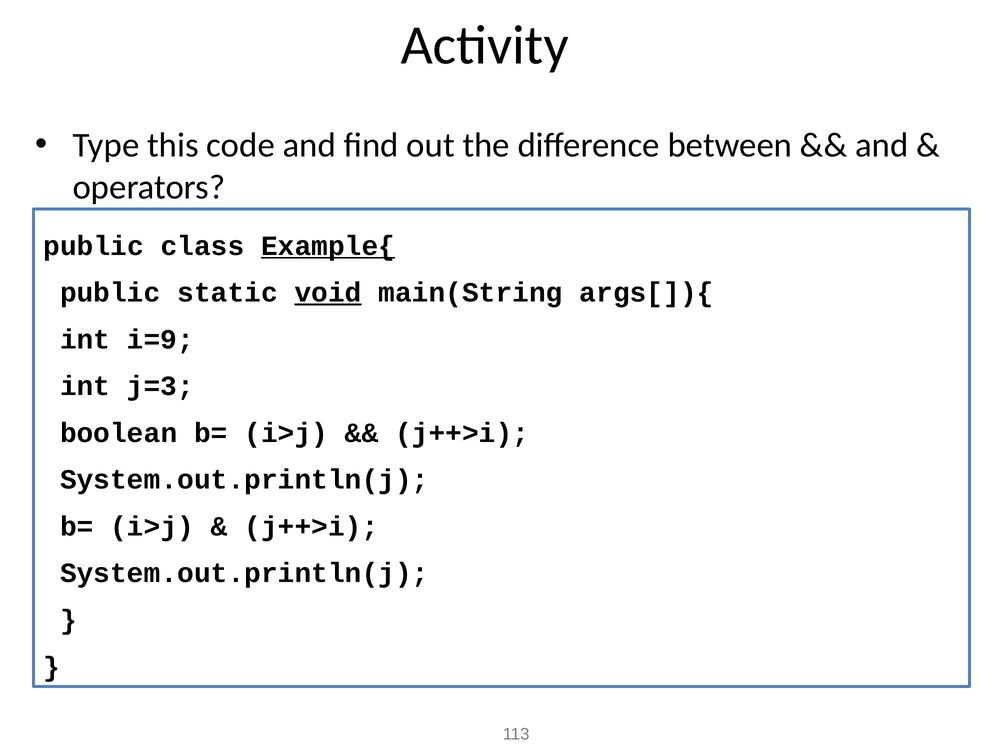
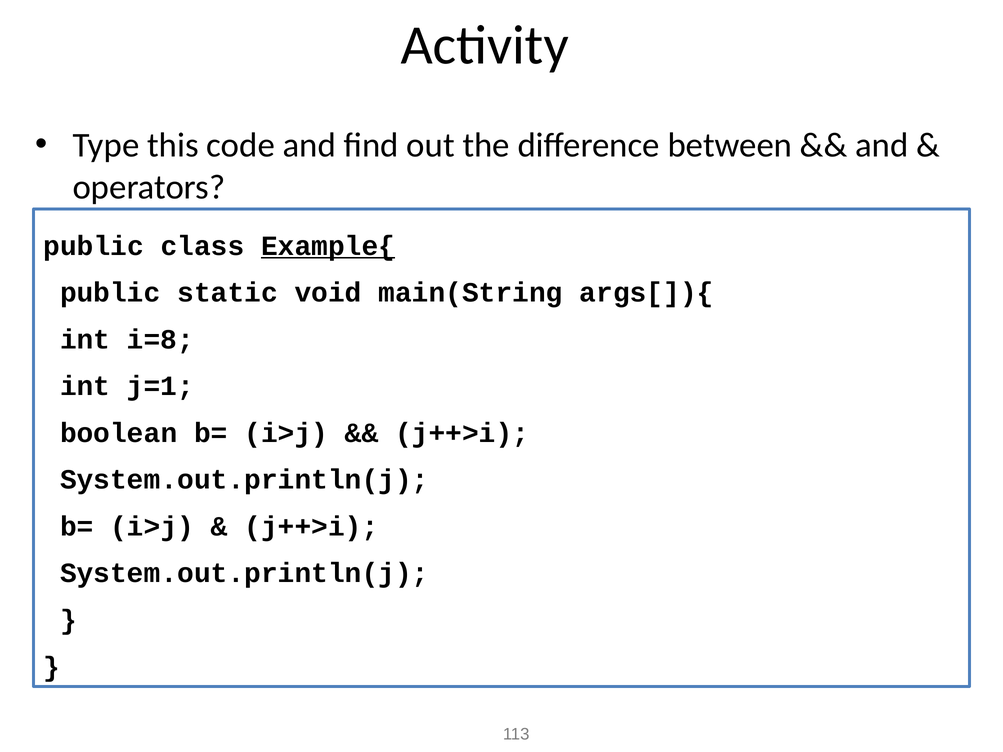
void underline: present -> none (328, 293)
i=9: i=9 -> i=8 (160, 339)
j=3: j=3 -> j=1 (160, 386)
